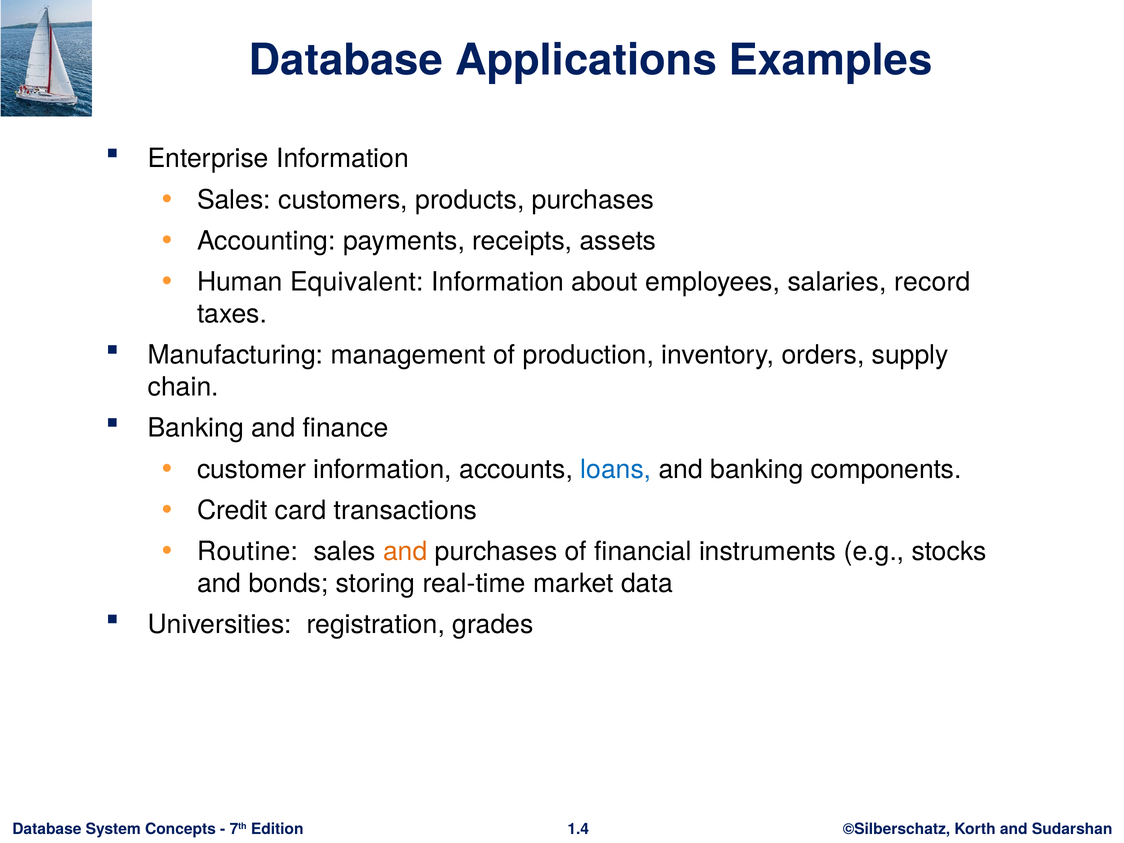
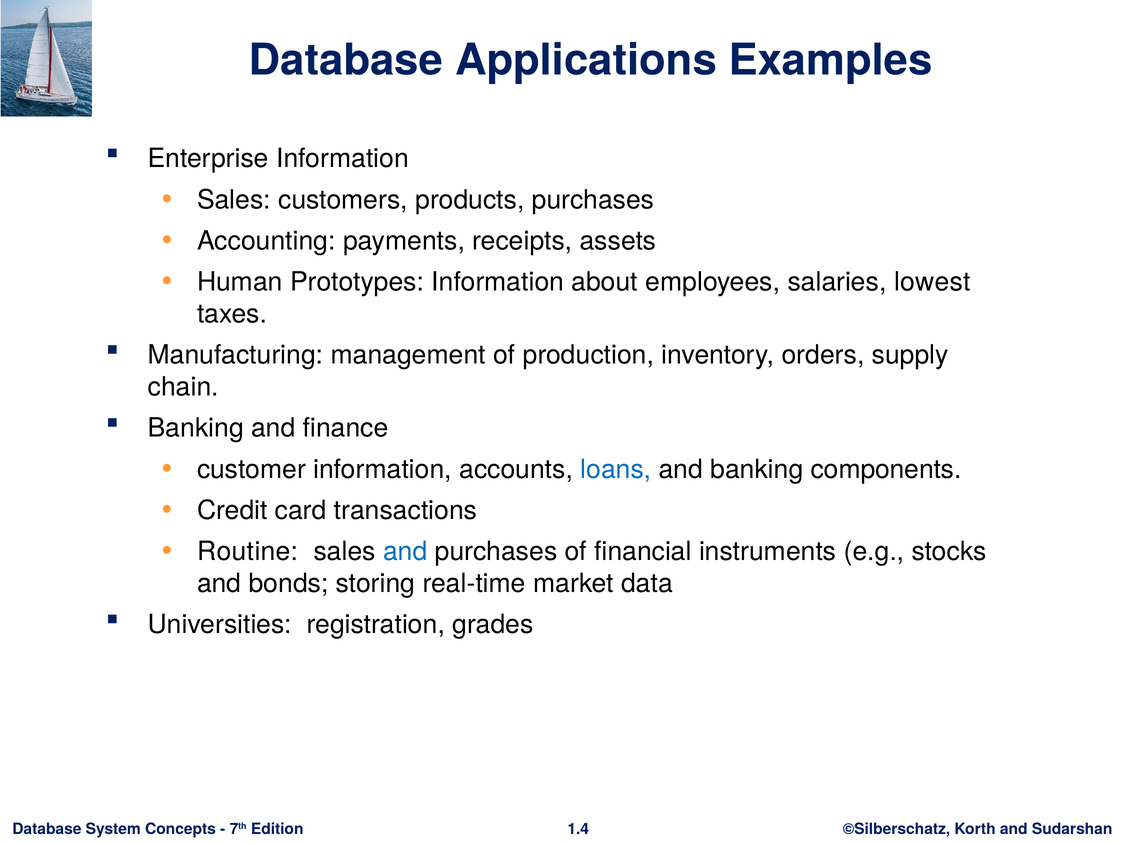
Equivalent: Equivalent -> Prototypes (357, 282)
record: record -> lowest (932, 282)
and colour: orange -> blue (405, 552)
